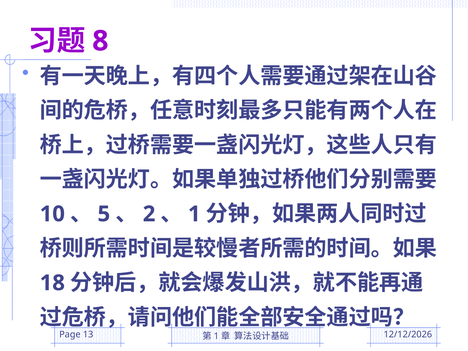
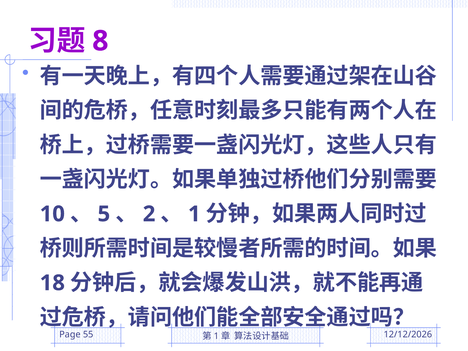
13: 13 -> 55 (88, 335)
